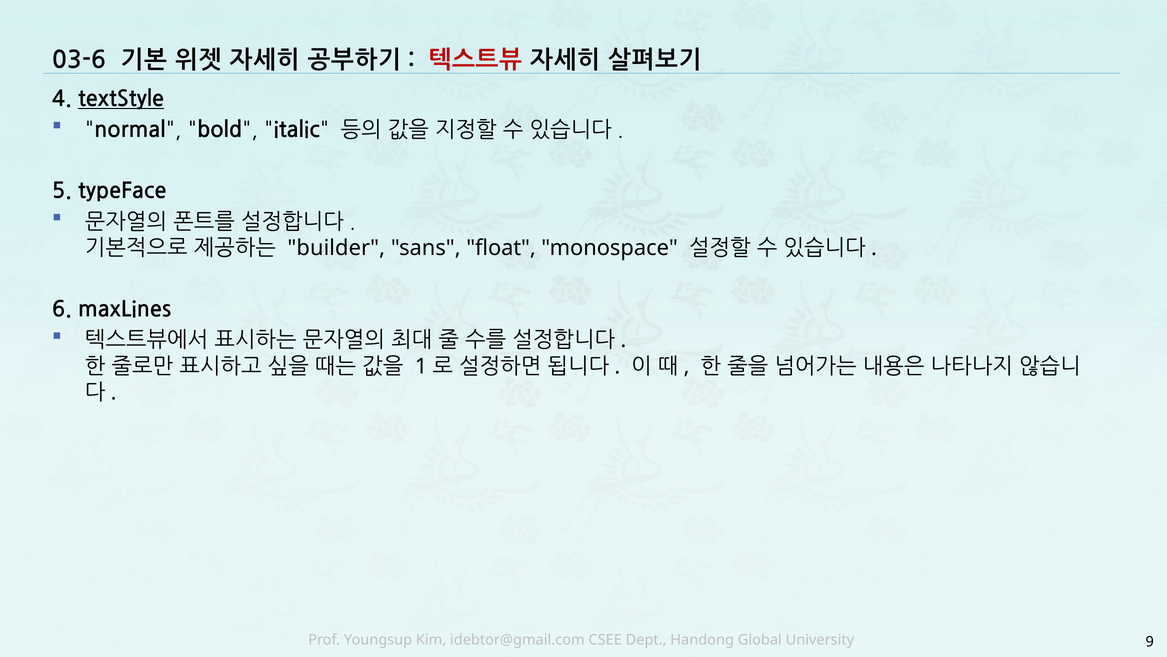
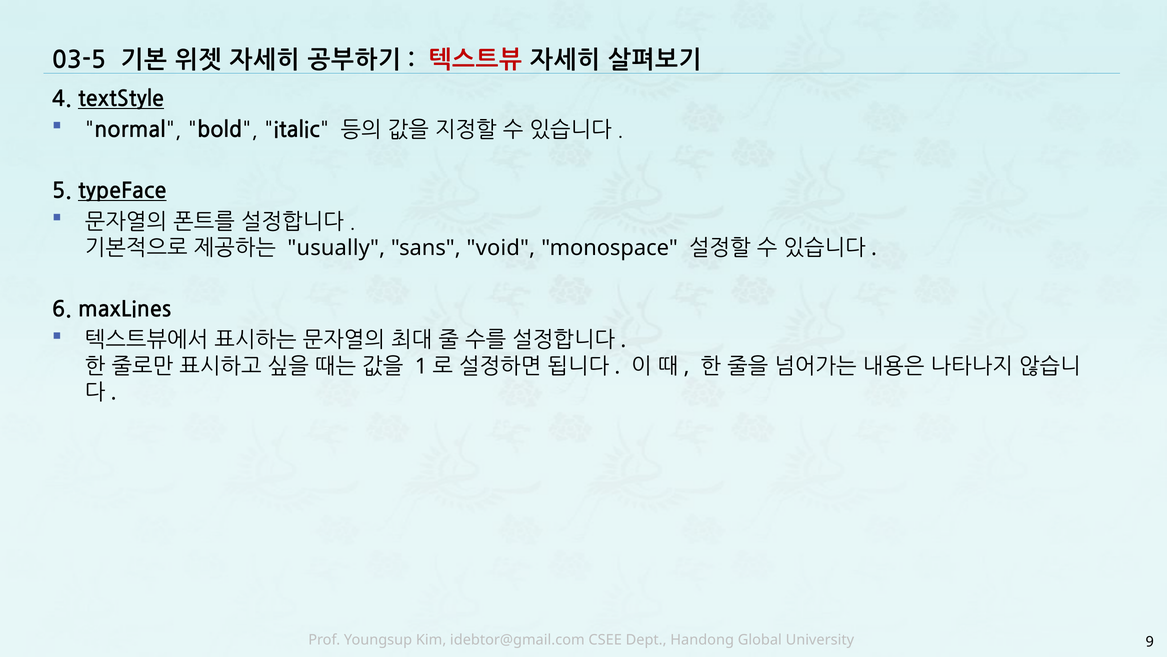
03-6: 03-6 -> 03-5 (79, 60)
typeFace underline: none -> present (122, 191)
builder: builder -> usually (336, 248)
float: float -> void (501, 248)
